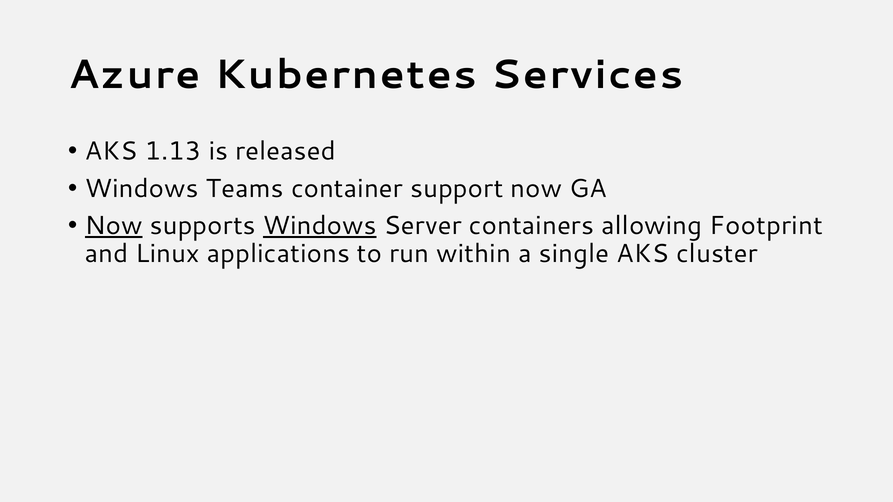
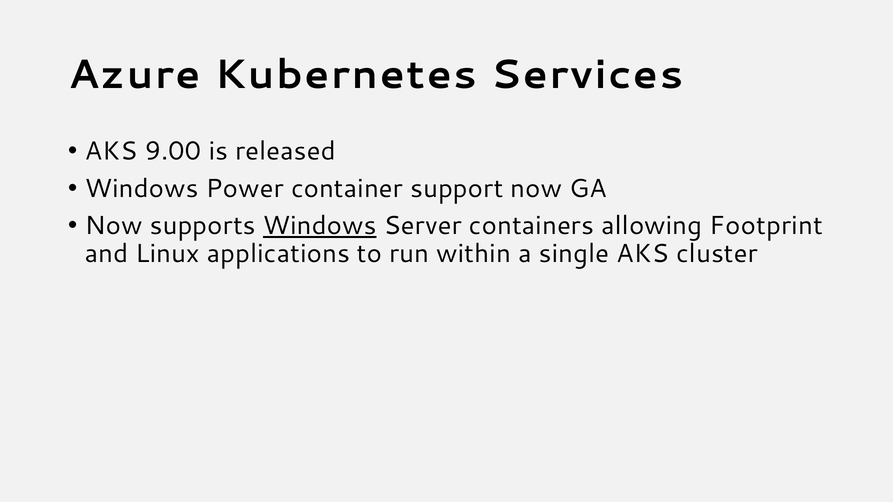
1.13: 1.13 -> 9.00 (173, 151)
Teams: Teams -> Power (245, 189)
Now underline: present -> none (114, 226)
